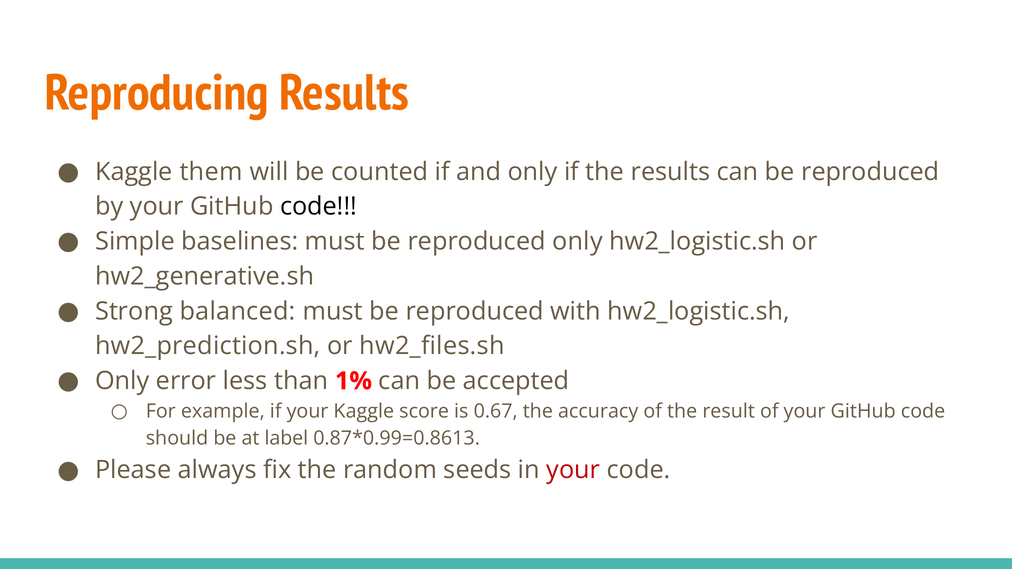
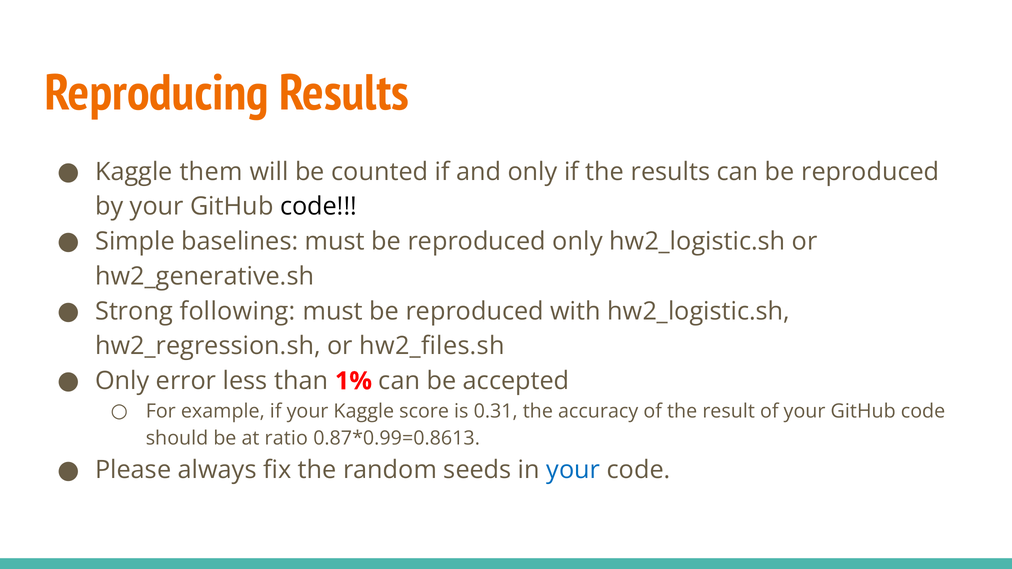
balanced: balanced -> following (238, 311)
hw2_prediction.sh: hw2_prediction.sh -> hw2_regression.sh (208, 346)
0.67: 0.67 -> 0.31 (496, 411)
label: label -> ratio (286, 438)
your colour: red -> blue (573, 470)
